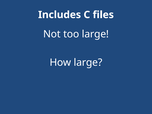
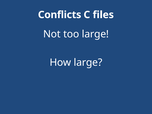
Includes: Includes -> Conflicts (60, 15)
